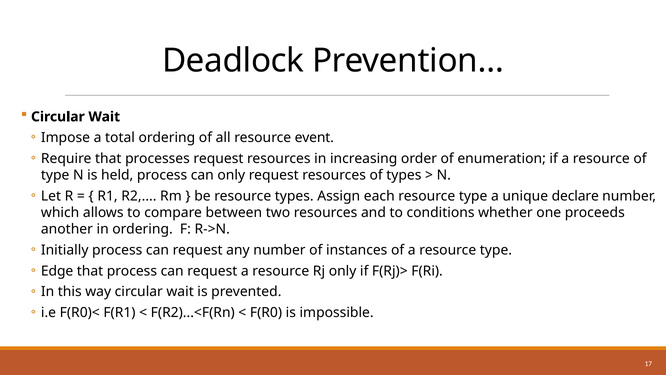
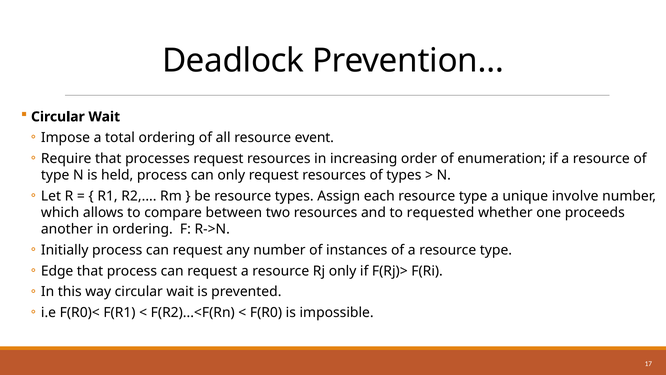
declare: declare -> involve (575, 196)
conditions: conditions -> requested (440, 212)
